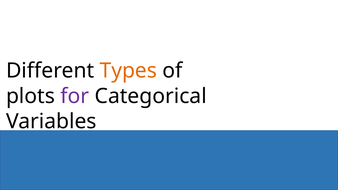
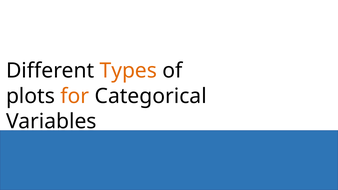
for colour: purple -> orange (75, 96)
